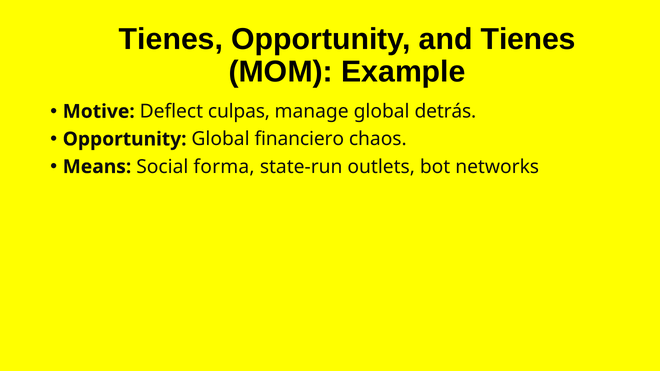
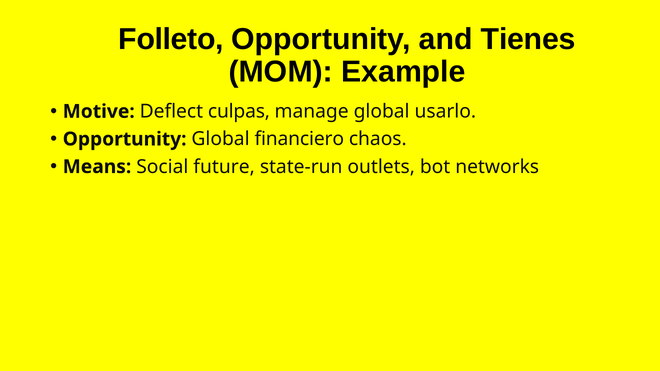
Tienes: Tienes -> Folleto (171, 39)
detrás: detrás -> usarlo (445, 112)
forma: forma -> future (224, 167)
